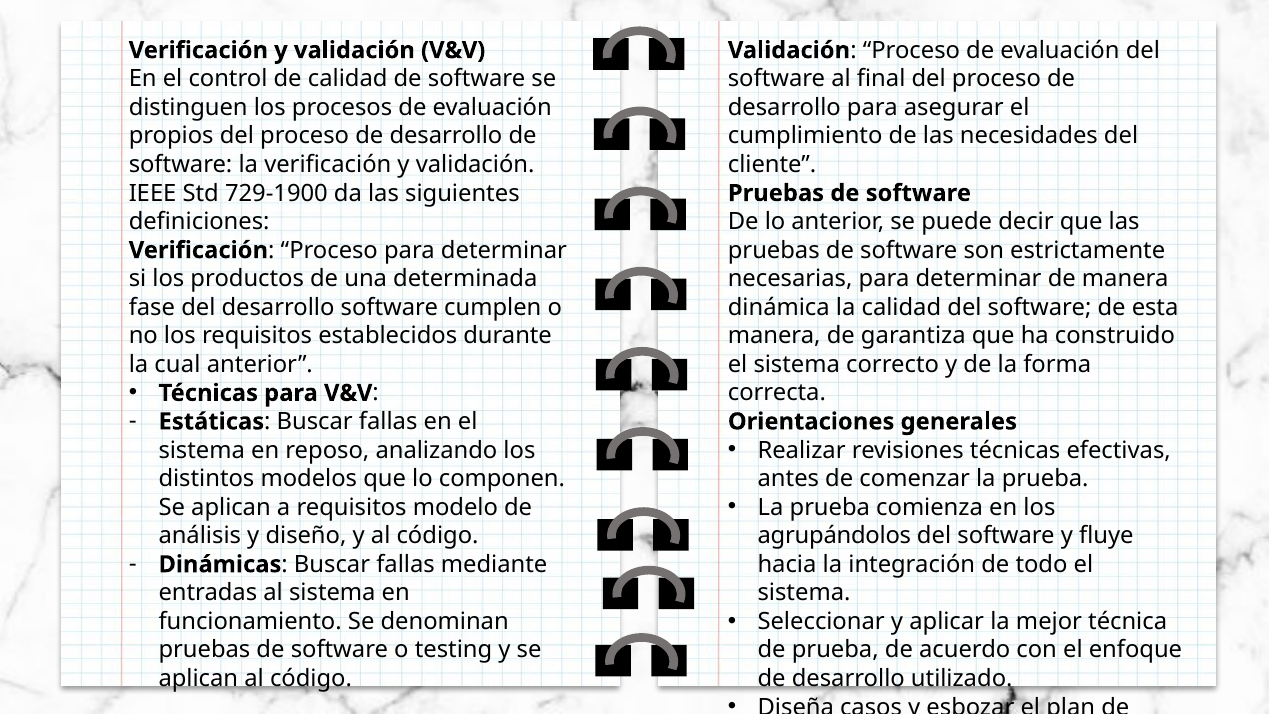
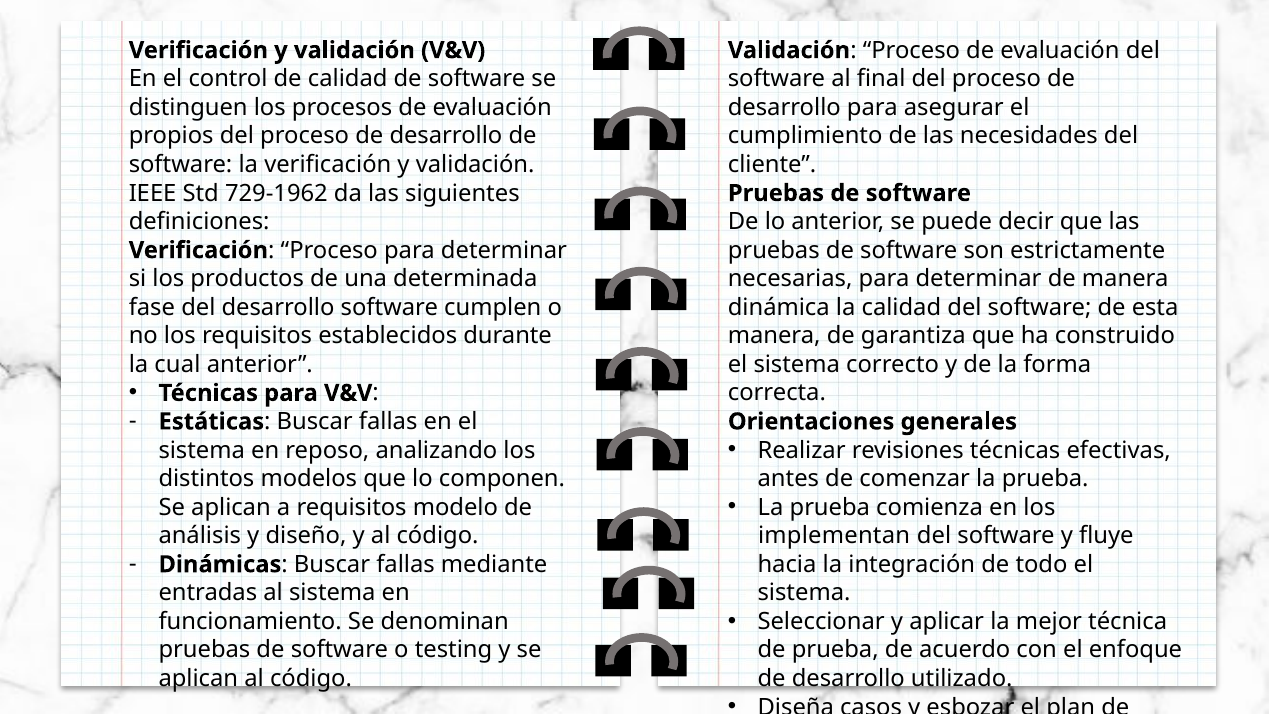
729-1900: 729-1900 -> 729-1962 (276, 193)
agrupándolos: agrupándolos -> implementan (834, 536)
